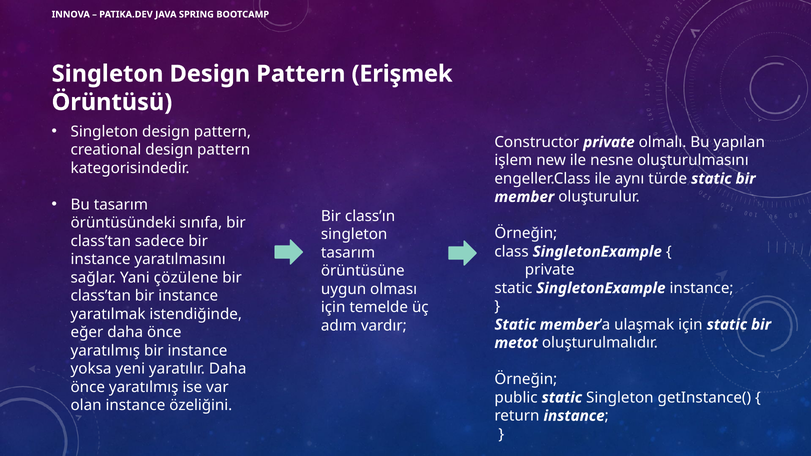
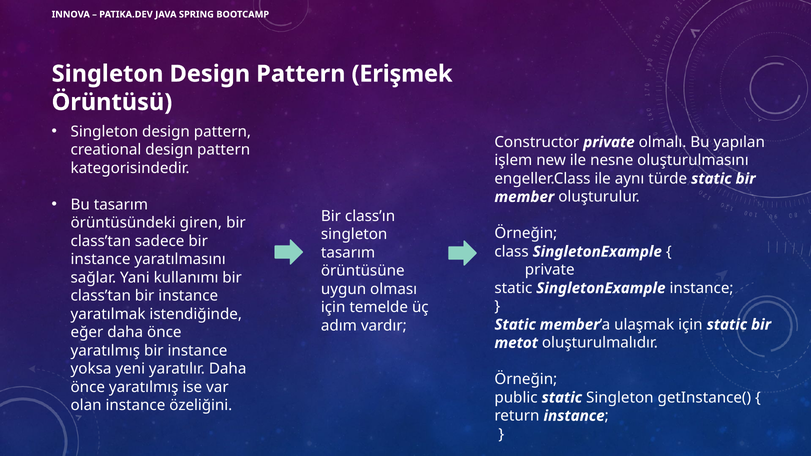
sınıfa: sınıfa -> giren (201, 223)
çözülene: çözülene -> kullanımı (186, 278)
